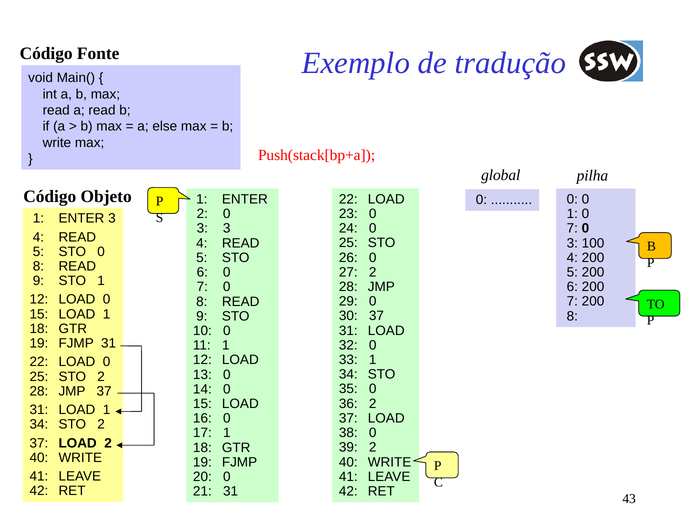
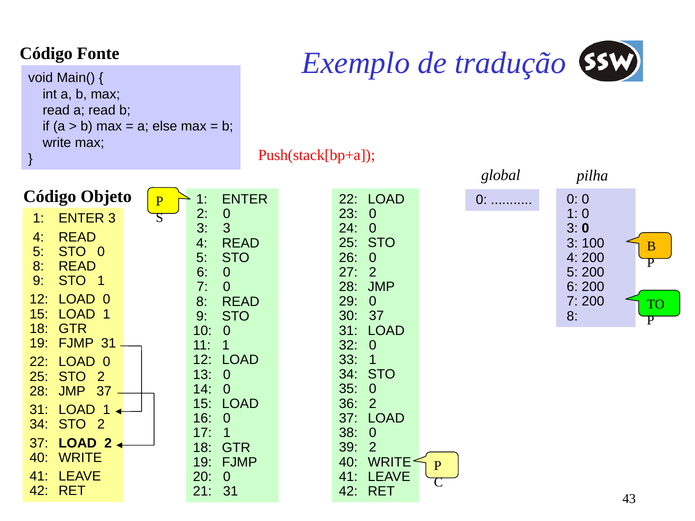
7: 7 -> 3 (572, 229)
